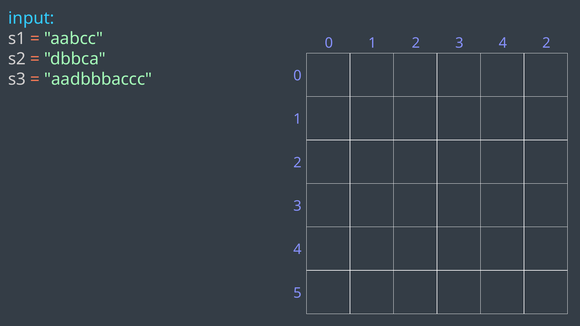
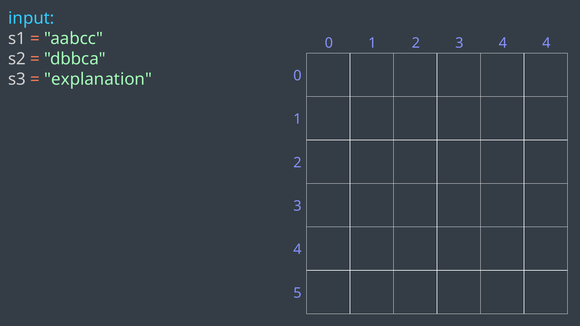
4 2: 2 -> 4 (546, 43)
aadbbbaccc: aadbbbaccc -> explanation (98, 79)
